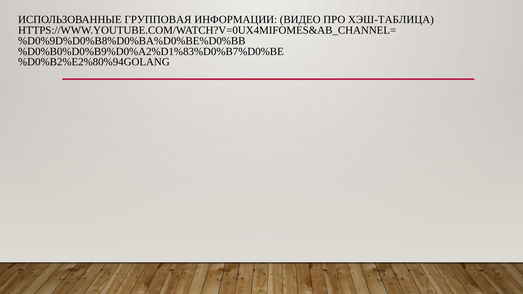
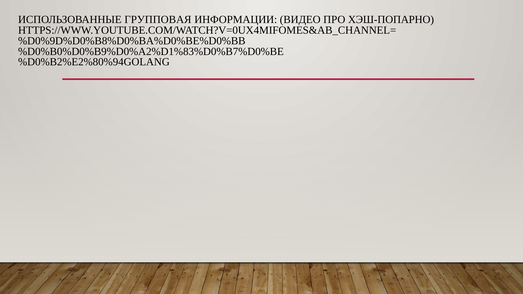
ХЭШ-ТАБЛИЦА: ХЭШ-ТАБЛИЦА -> ХЭШ-ПОПАРНО (391, 20)
